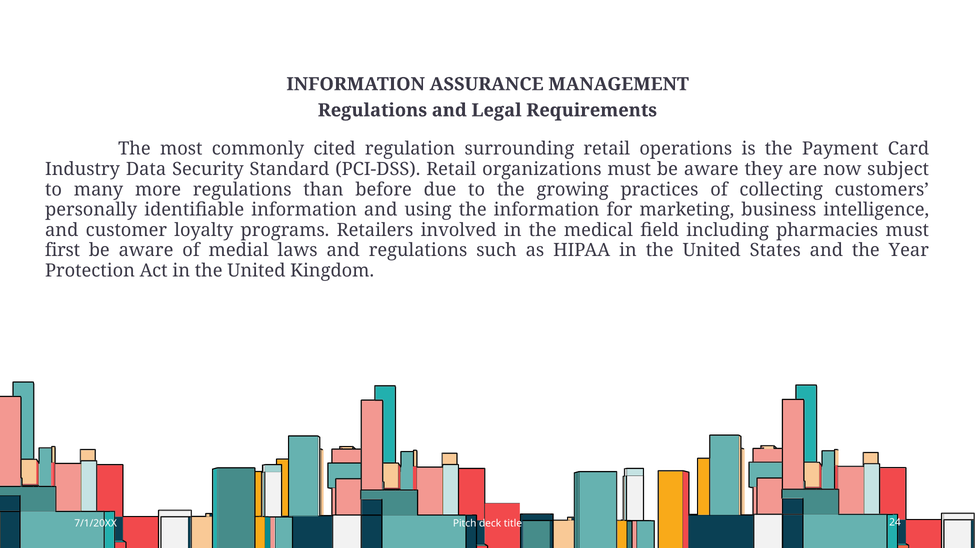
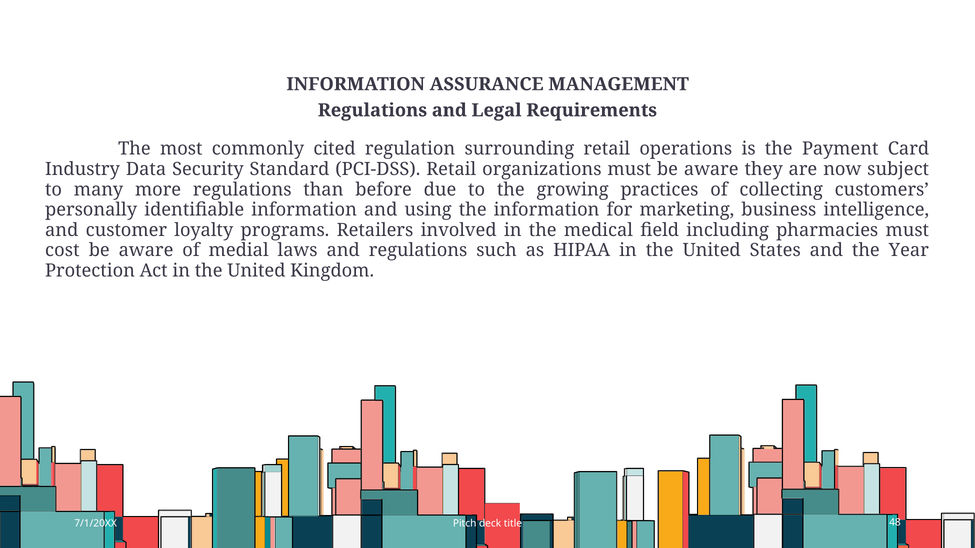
first: first -> cost (62, 251)
24: 24 -> 48 (895, 523)
